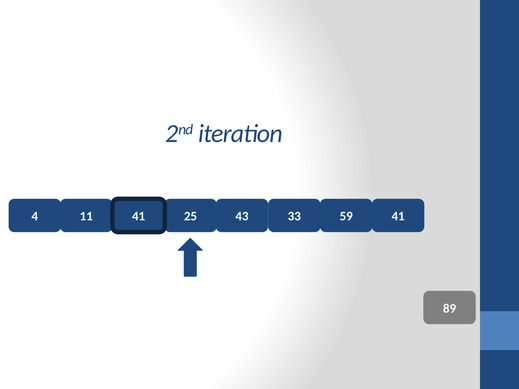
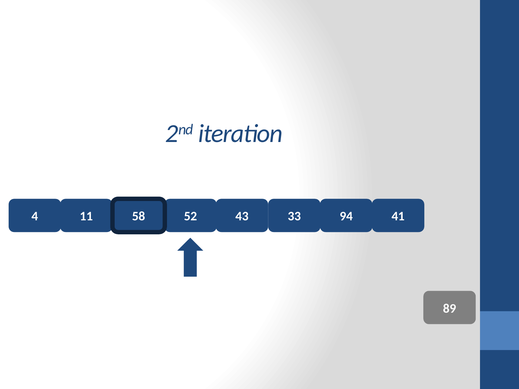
11 41: 41 -> 58 (139, 216)
25: 25 -> 52 (190, 216)
59: 59 -> 94 (346, 216)
